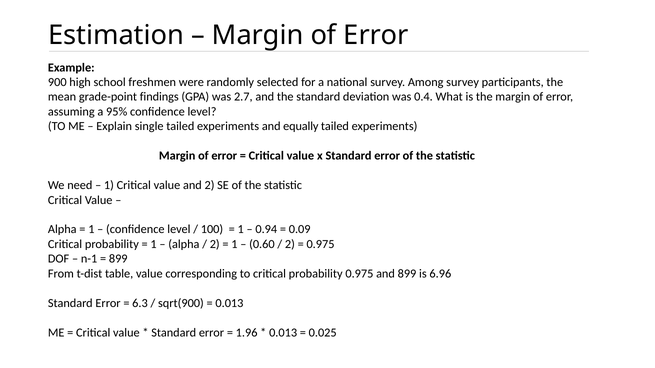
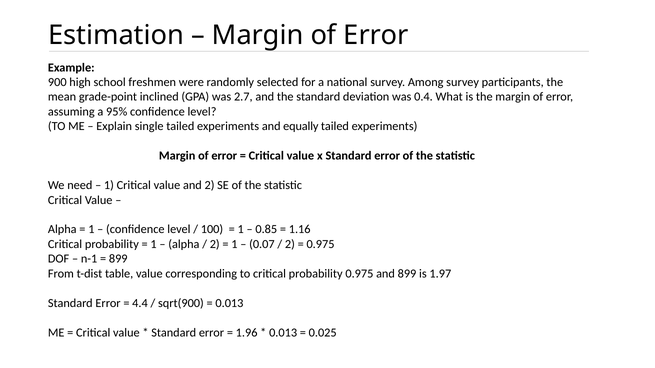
findings: findings -> inclined (159, 97)
0.94: 0.94 -> 0.85 (266, 230)
0.09: 0.09 -> 1.16 (300, 230)
0.60: 0.60 -> 0.07 (262, 244)
6.96: 6.96 -> 1.97 (440, 274)
6.3: 6.3 -> 4.4 (140, 303)
